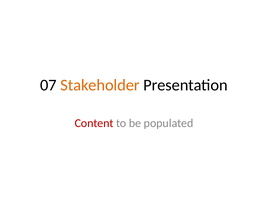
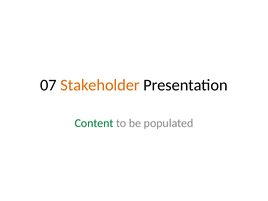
Content colour: red -> green (94, 123)
